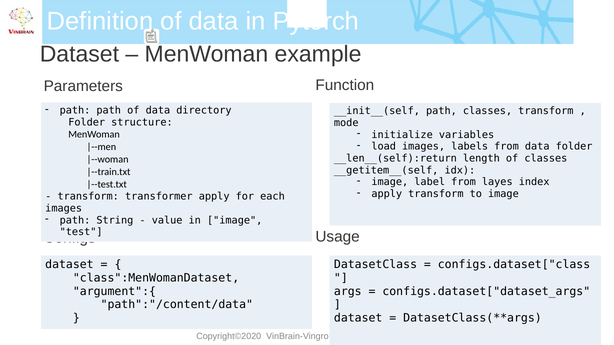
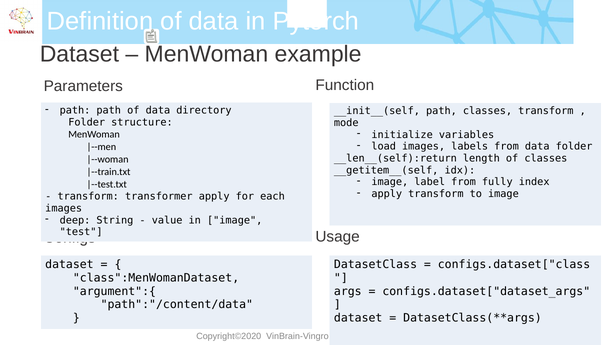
layes: layes -> fully (497, 182)
path: path -> deep (75, 220)
